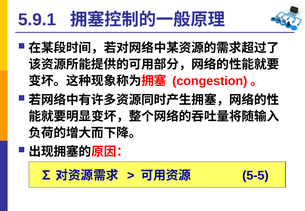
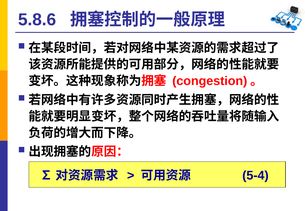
5.9.1: 5.9.1 -> 5.8.6 (37, 20)
5-5: 5-5 -> 5-4 (255, 176)
